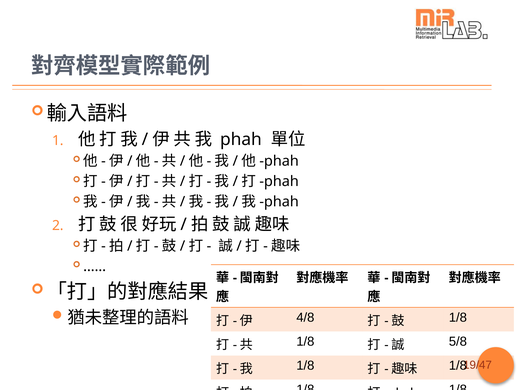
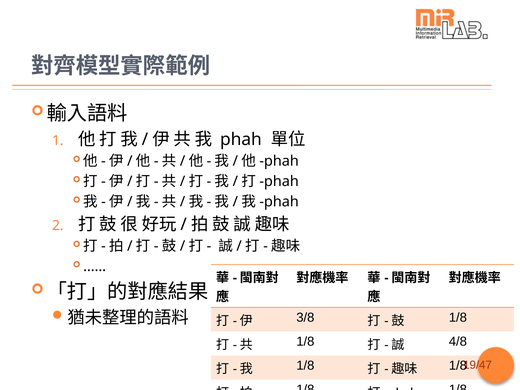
4/8: 4/8 -> 3/8 (305, 318)
5/8: 5/8 -> 4/8 (458, 342)
